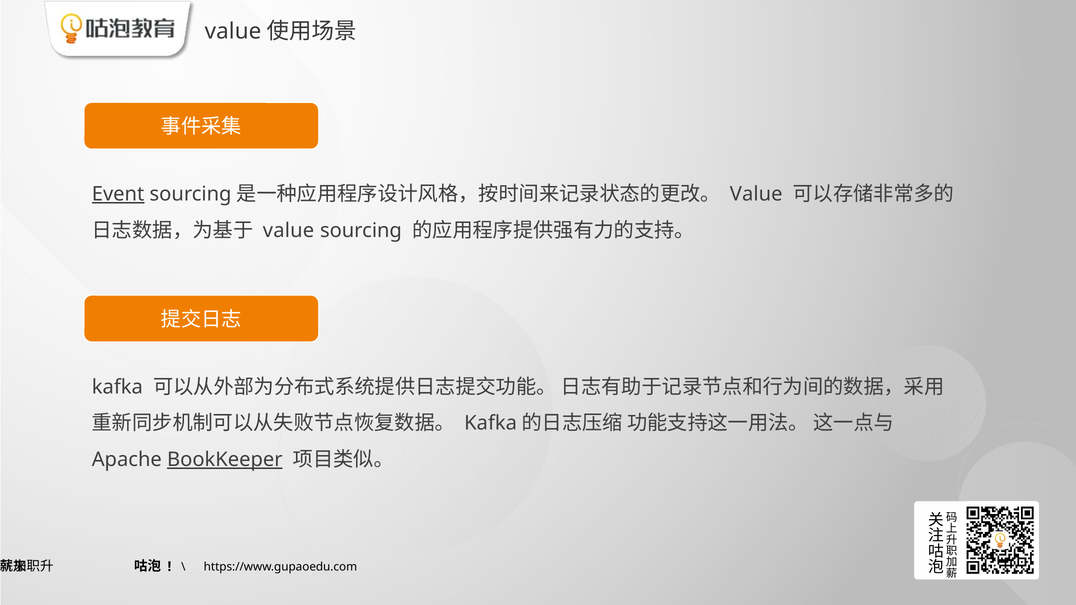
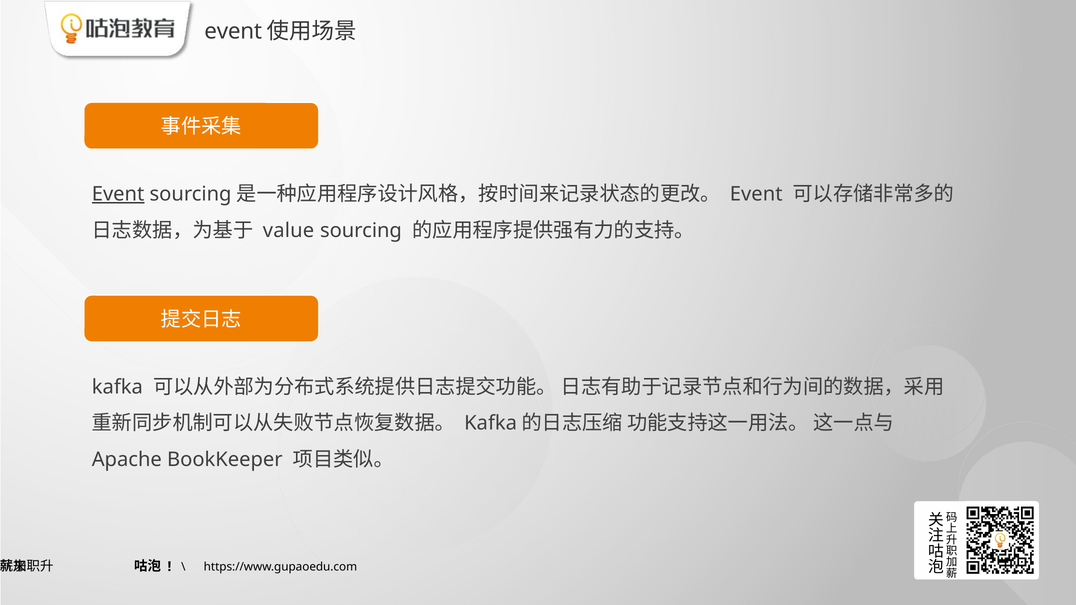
value: value -> event (233, 31)
Value: Value -> Event (756, 194)
BookKeeper underline: present -> none (225, 460)
